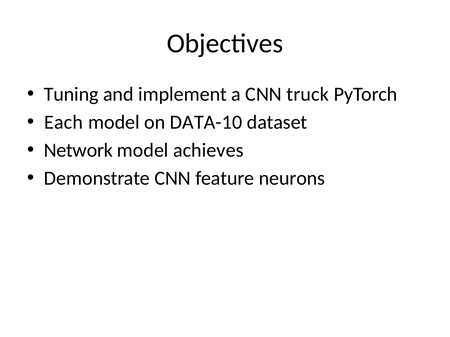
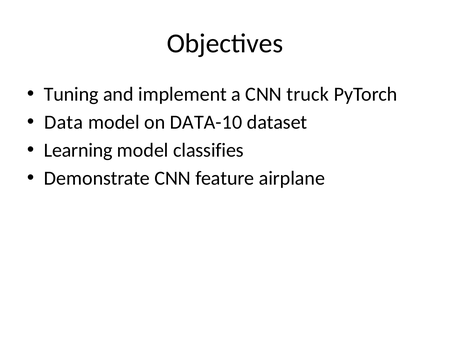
Each: Each -> Data (64, 122)
Network: Network -> Learning (78, 150)
achieves: achieves -> classifies (208, 150)
neurons: neurons -> airplane (292, 178)
